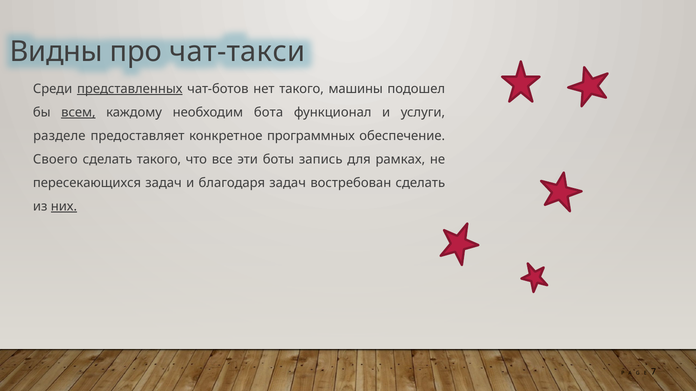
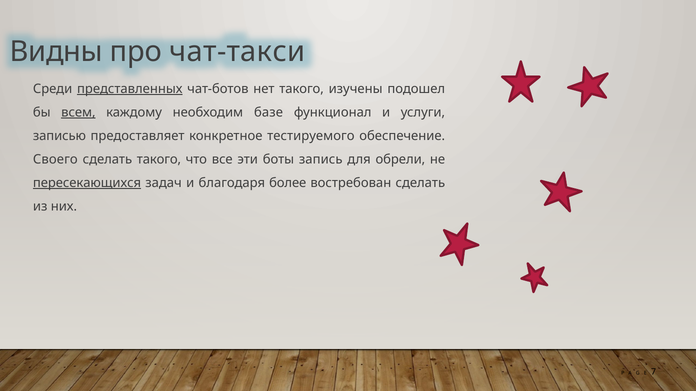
машины: машины -> изучены (356, 89)
бота: бота -> базе (269, 113)
разделе: разделе -> записью (59, 136)
программных: программных -> тестируемого (311, 136)
рамках: рамках -> обрели (400, 160)
пересекающихся underline: none -> present (87, 183)
благодаря задач: задач -> более (288, 183)
них underline: present -> none (64, 207)
